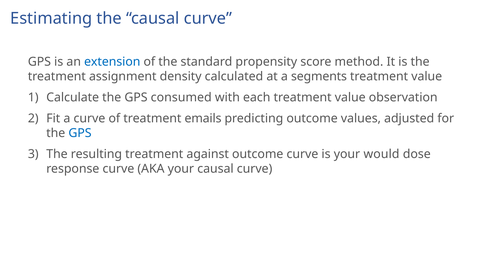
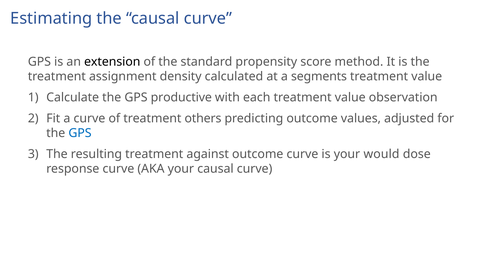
extension colour: blue -> black (112, 62)
consumed: consumed -> productive (181, 97)
emails: emails -> others (203, 118)
